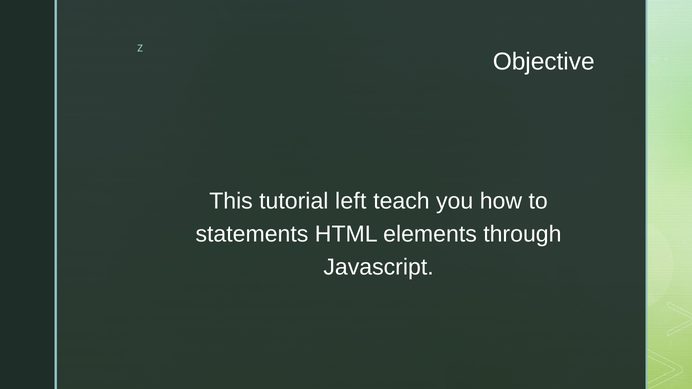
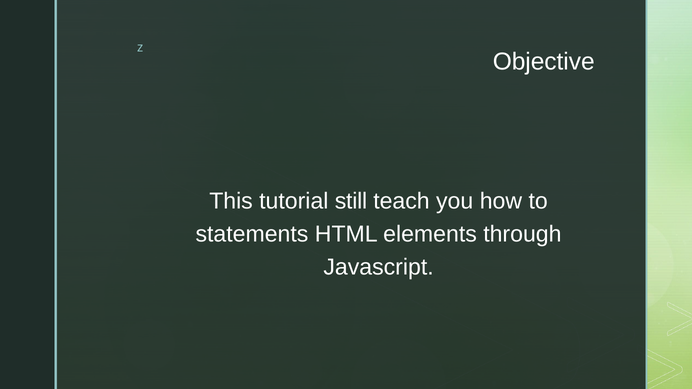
left: left -> still (351, 201)
